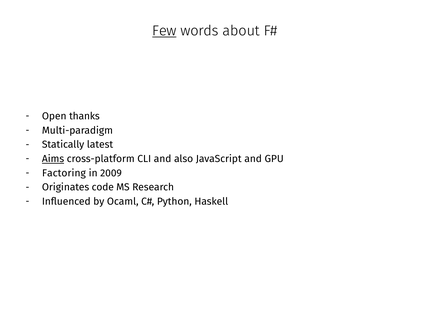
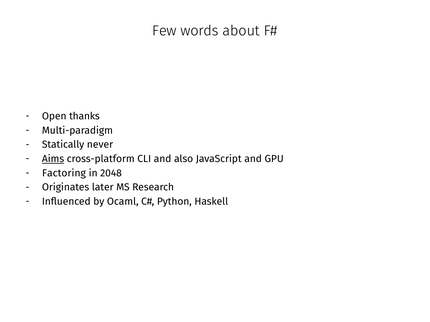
Few underline: present -> none (164, 31)
latest: latest -> never (100, 145)
2009: 2009 -> 2048 (111, 173)
code: code -> later (103, 188)
